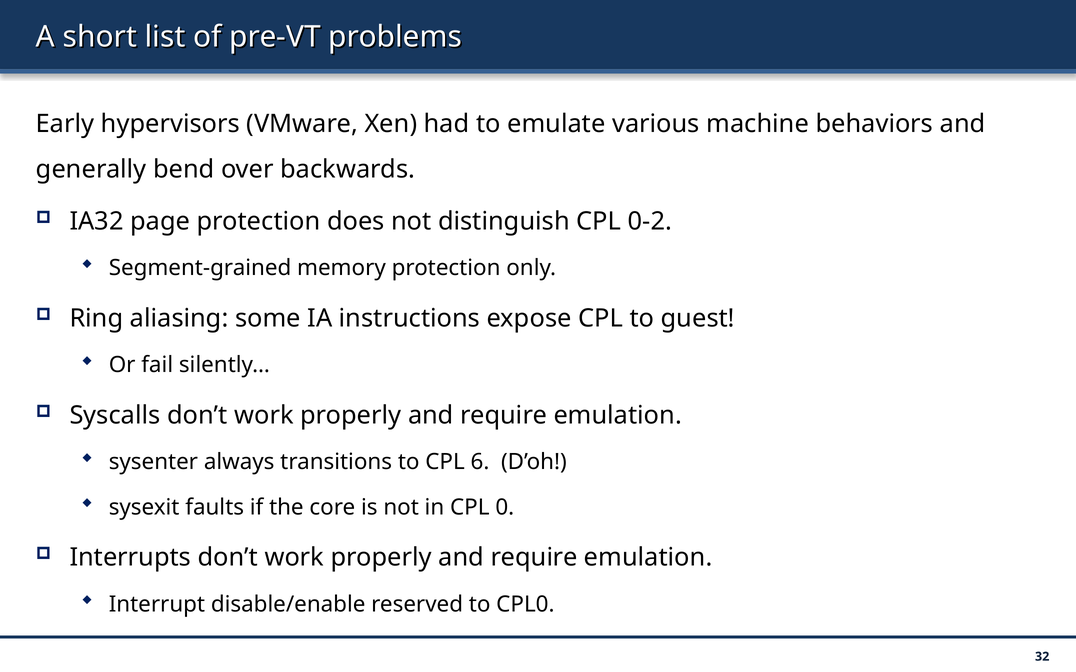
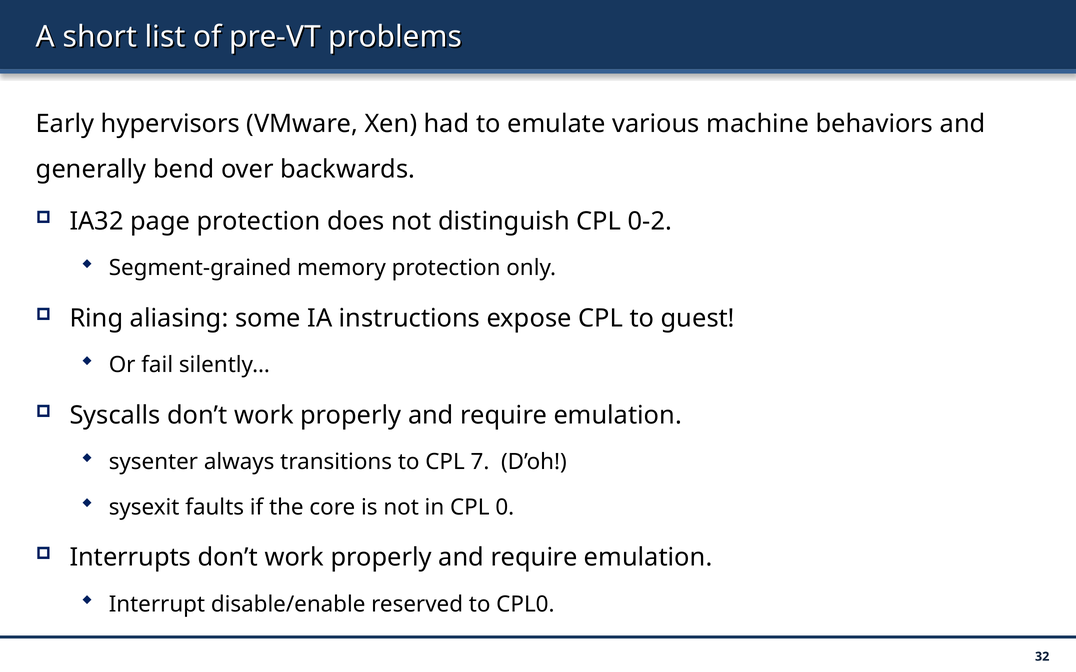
6: 6 -> 7 (480, 462)
